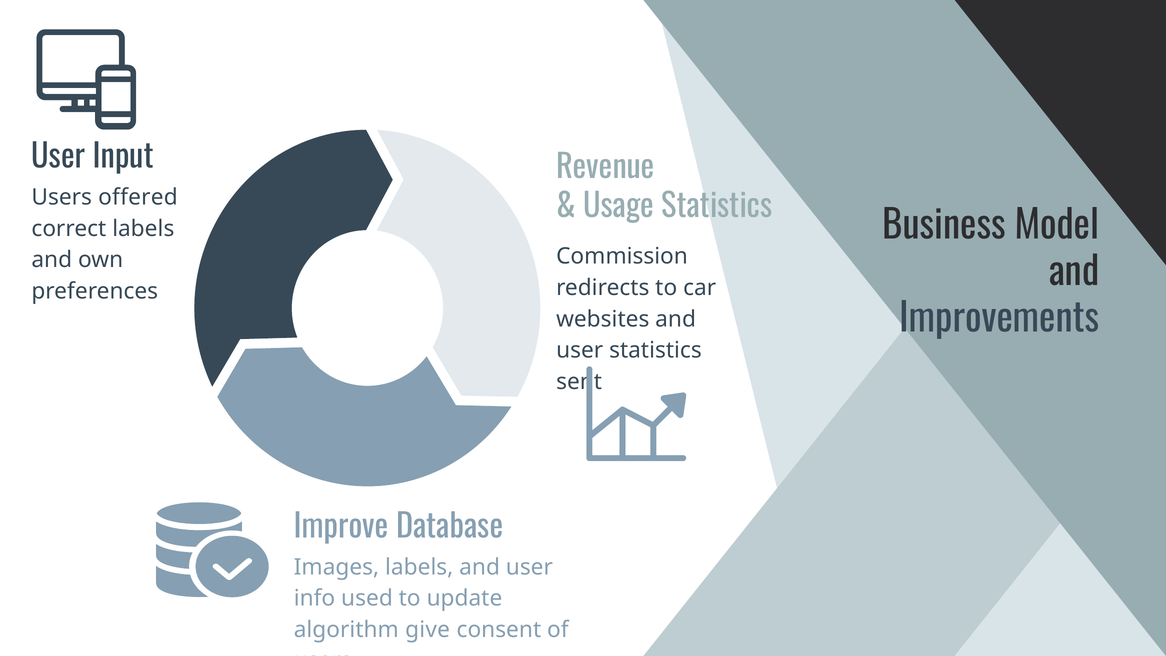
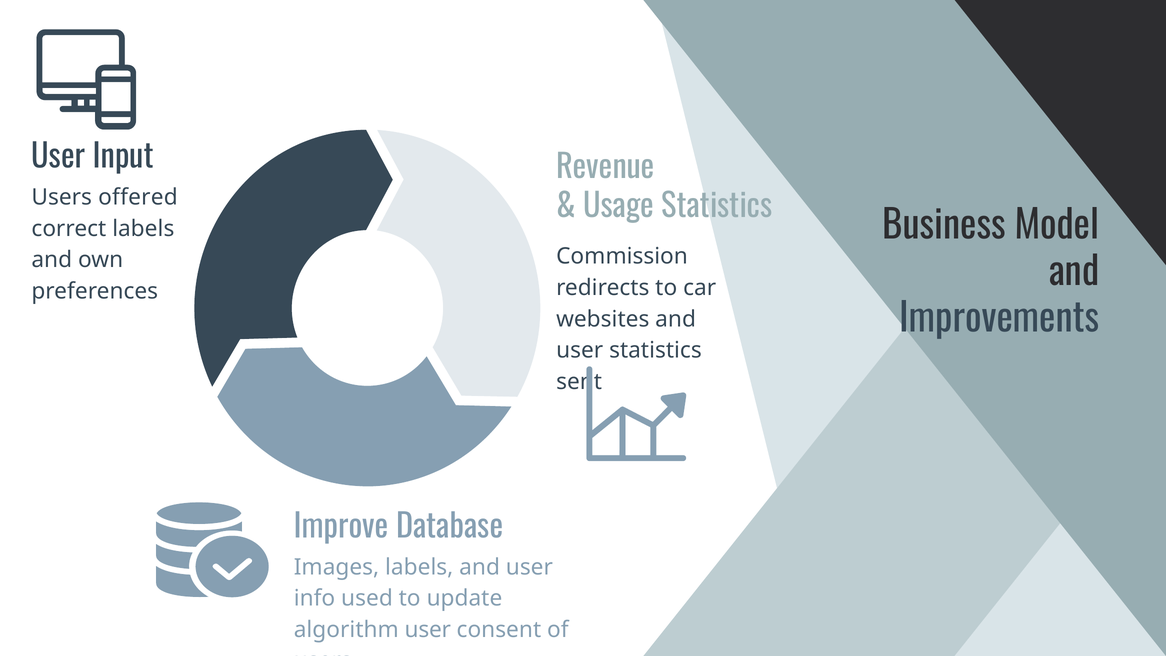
algorithm give: give -> user (428, 630)
